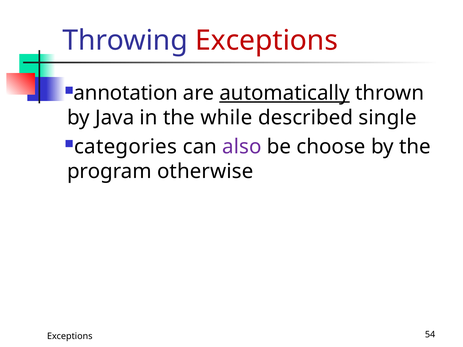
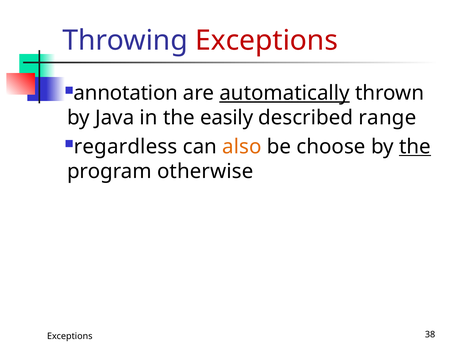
while: while -> easily (227, 118)
single: single -> range (387, 118)
categories: categories -> regardless (126, 147)
also colour: purple -> orange (242, 147)
the underline: none -> present (415, 147)
54: 54 -> 38 (430, 335)
